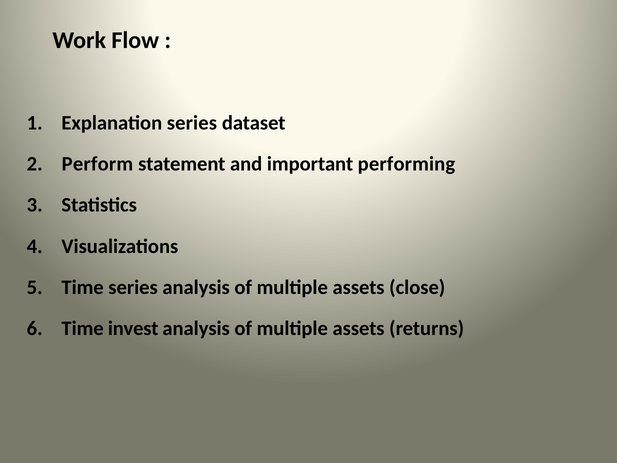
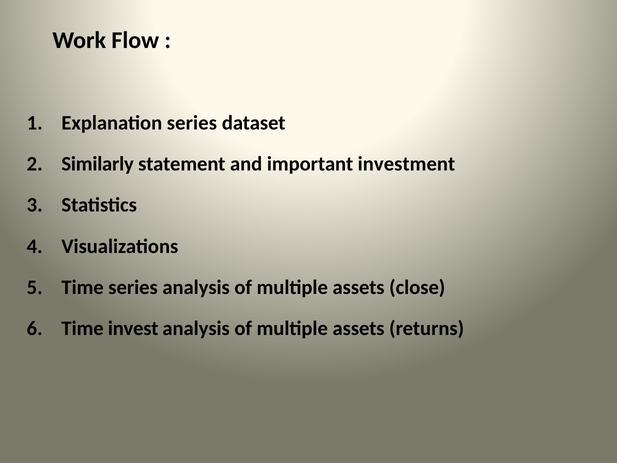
Perform: Perform -> Similarly (98, 164)
performing: performing -> investment (406, 164)
